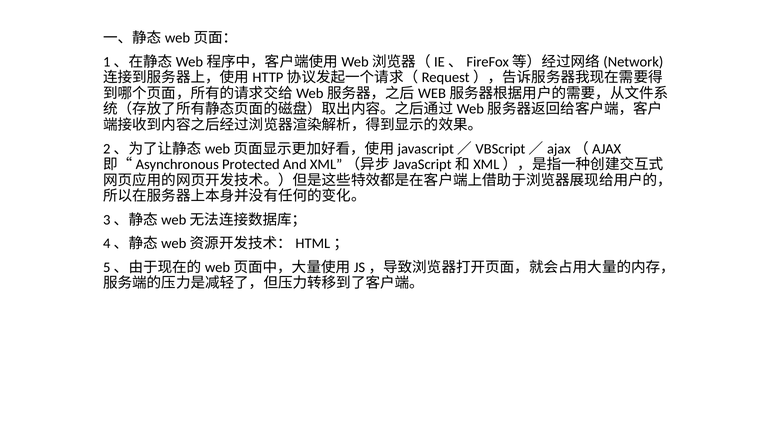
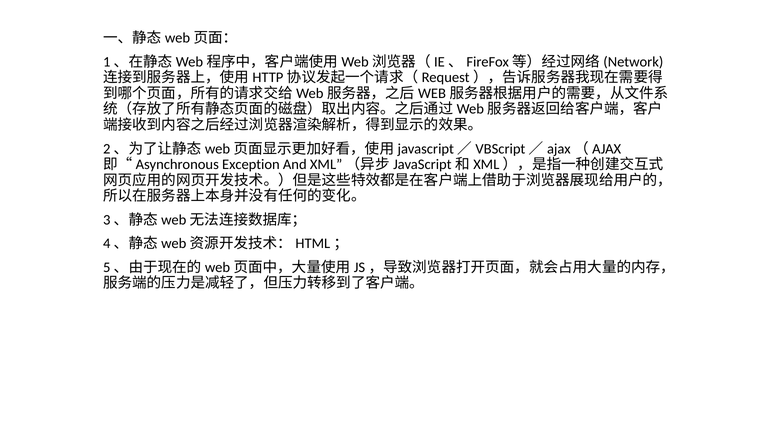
Protected: Protected -> Exception (251, 165)
